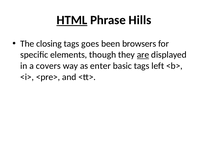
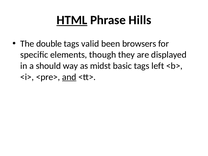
closing: closing -> double (49, 44)
goes: goes -> valid (90, 44)
are underline: present -> none (143, 55)
covers: covers -> should (48, 66)
enter: enter -> midst (101, 66)
and underline: none -> present (69, 77)
